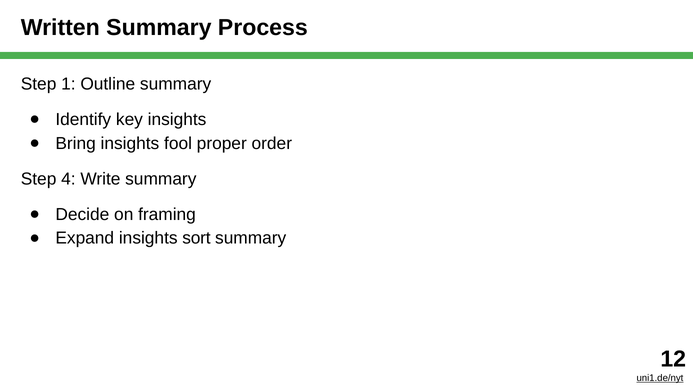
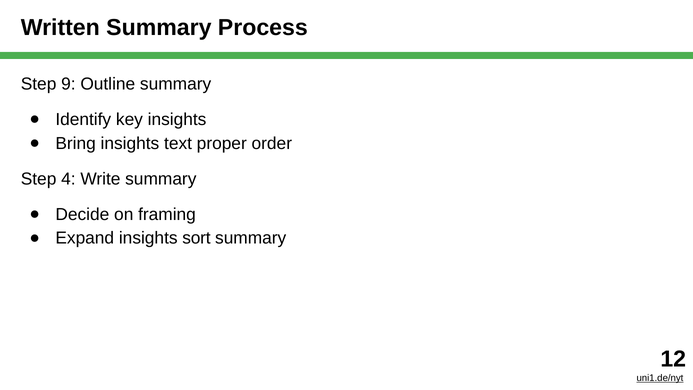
1: 1 -> 9 (68, 84)
fool: fool -> text (178, 143)
